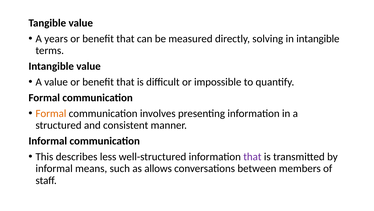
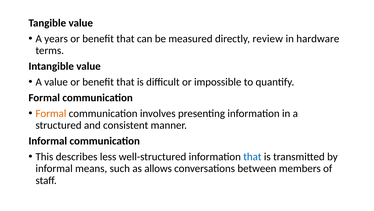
solving: solving -> review (268, 39)
in intangible: intangible -> hardware (318, 39)
that colour: purple -> blue (252, 156)
